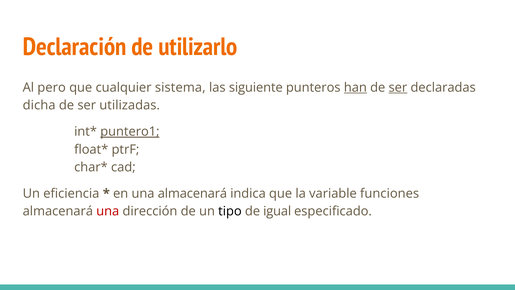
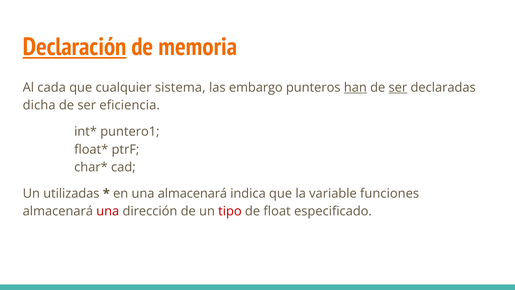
Declaración underline: none -> present (75, 47)
utilizarlo: utilizarlo -> memoria (198, 47)
pero: pero -> cada (52, 87)
siguiente: siguiente -> embargo (256, 87)
utilizadas: utilizadas -> eficiencia (130, 105)
puntero1 underline: present -> none (130, 132)
eficiencia: eficiencia -> utilizadas (71, 193)
tipo colour: black -> red (230, 211)
igual: igual -> float (277, 211)
